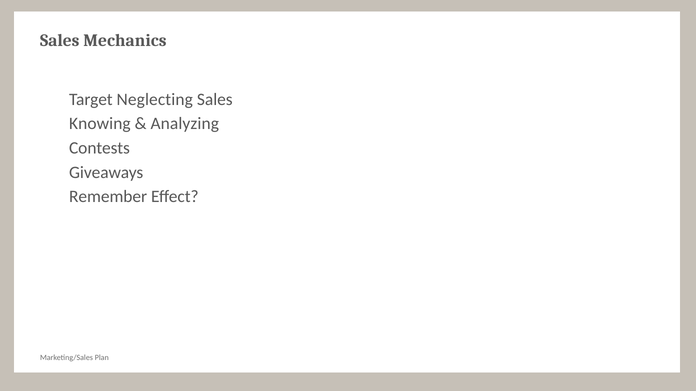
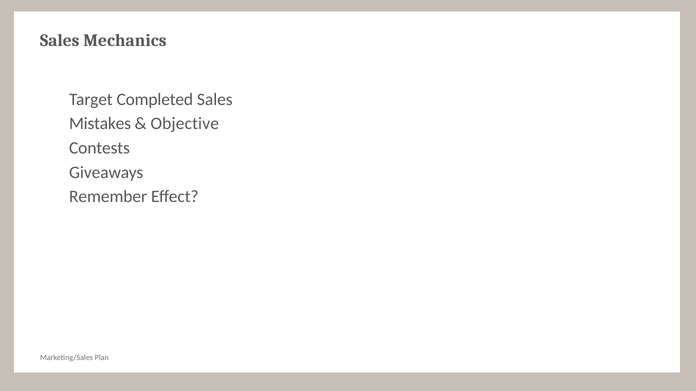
Neglecting: Neglecting -> Completed (155, 100)
Knowing: Knowing -> Mistakes (100, 124)
Analyzing: Analyzing -> Objective (185, 124)
